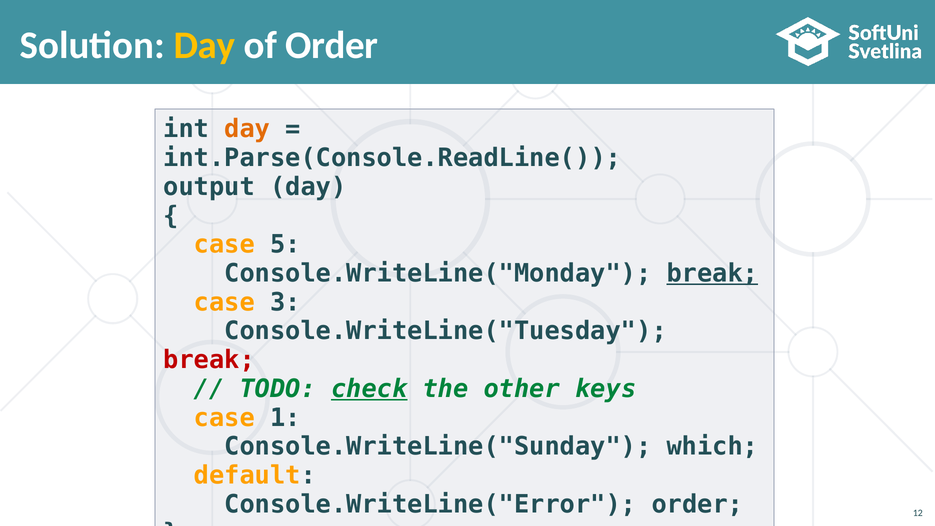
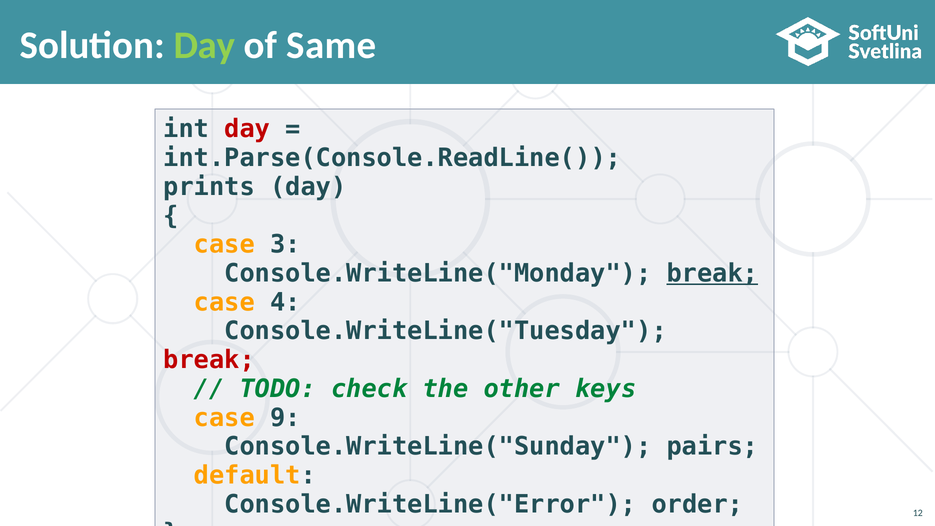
Day colour: yellow -> light green (204, 45)
of Order: Order -> Same (331, 45)
day colour: orange -> red (247, 129)
output: output -> prints (209, 187)
5: 5 -> 3 (285, 245)
3: 3 -> 4 (285, 302)
check underline: present -> none (369, 389)
1: 1 -> 9 (285, 418)
which: which -> pairs (712, 447)
